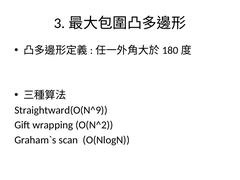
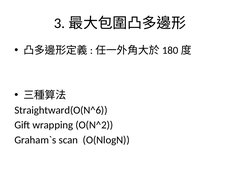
Straightward(O(N^9: Straightward(O(N^9 -> Straightward(O(N^6 (61, 110)
